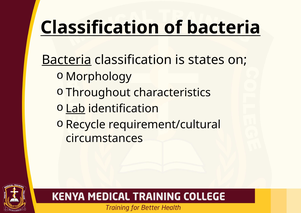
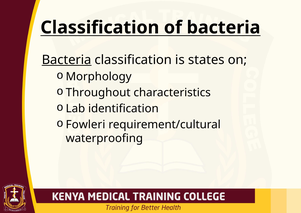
Lab underline: present -> none (75, 109)
Recycle: Recycle -> Fowleri (86, 125)
circumstances: circumstances -> waterproofing (104, 138)
